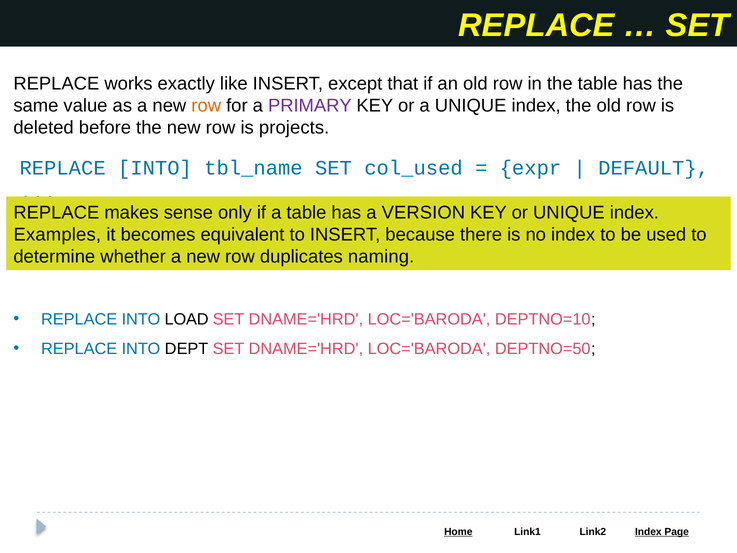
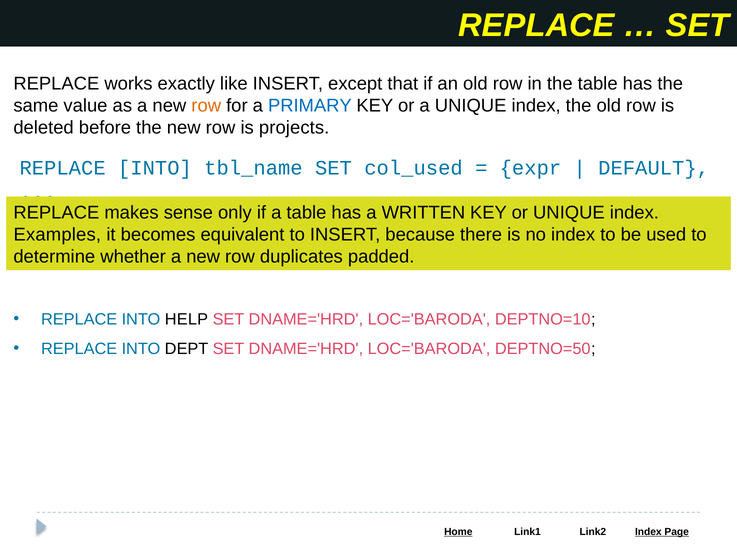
PRIMARY colour: purple -> blue (310, 106)
VERSION: VERSION -> WRITTEN (423, 212)
naming: naming -> padded (381, 257)
LOAD: LOAD -> HELP (186, 319)
